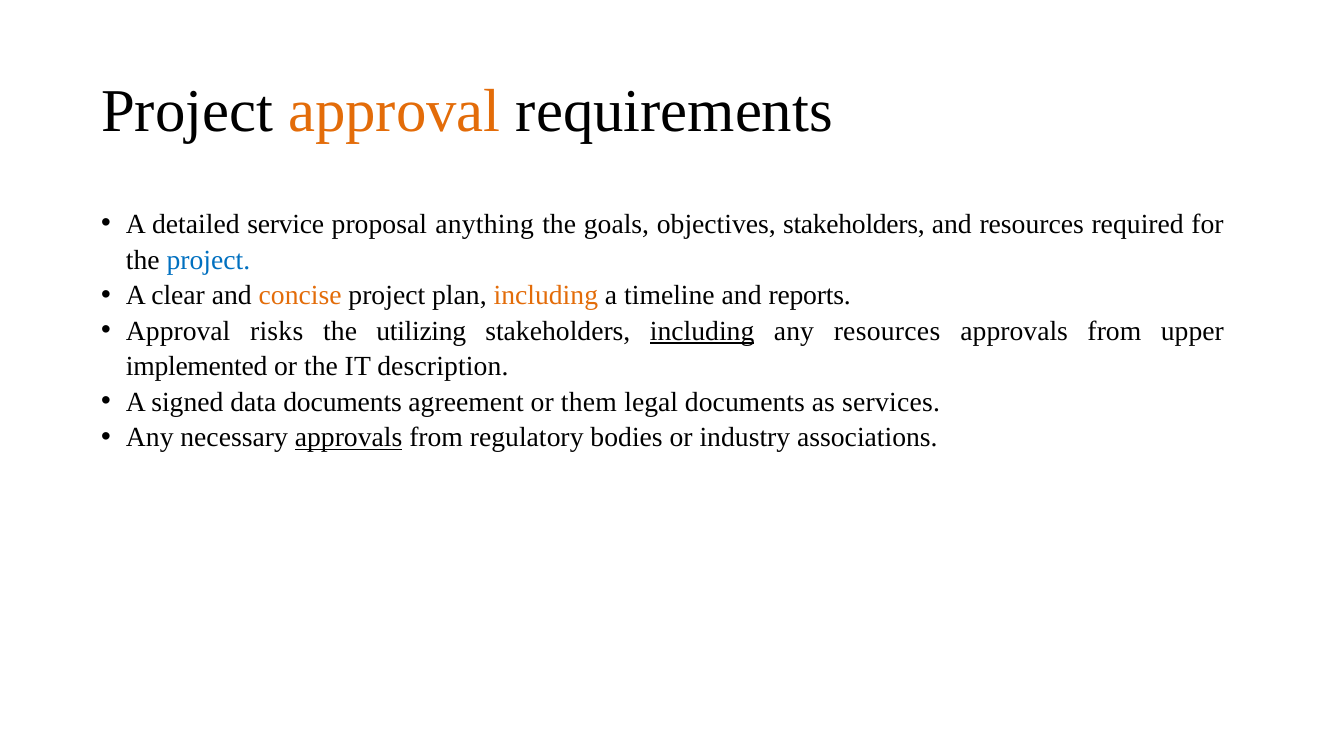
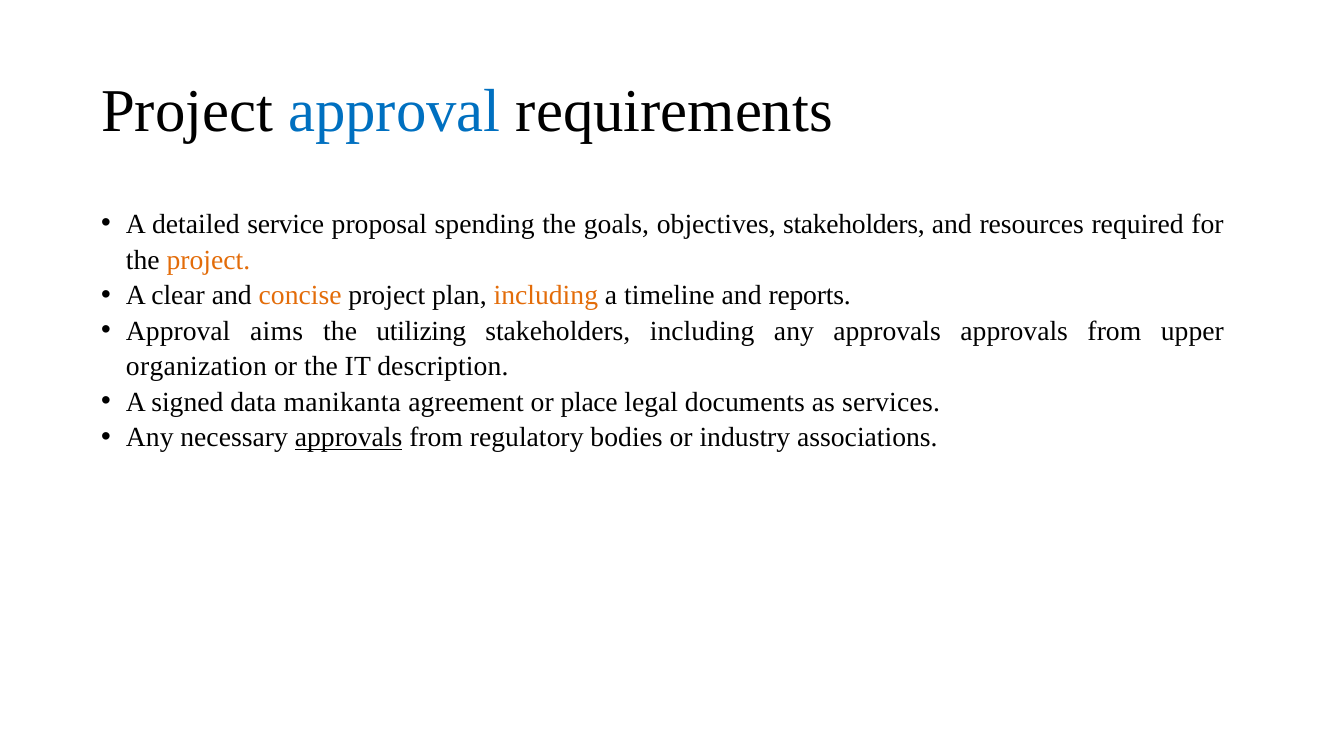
approval colour: orange -> blue (394, 111)
anything: anything -> spending (485, 224)
project colour: blue -> orange (208, 260)
risks: risks -> aims (277, 331)
including underline: present -> none (702, 331)
any resources: resources -> approvals (887, 331)
implemented: implemented -> organization (196, 366)
data documents: documents -> manikanta (342, 402)
them: them -> place (589, 402)
